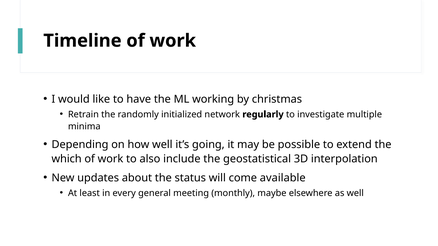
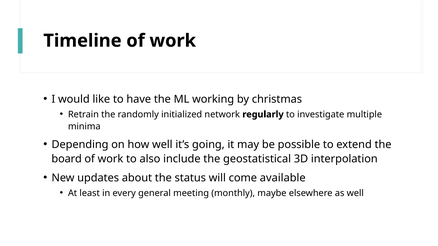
which: which -> board (67, 159)
